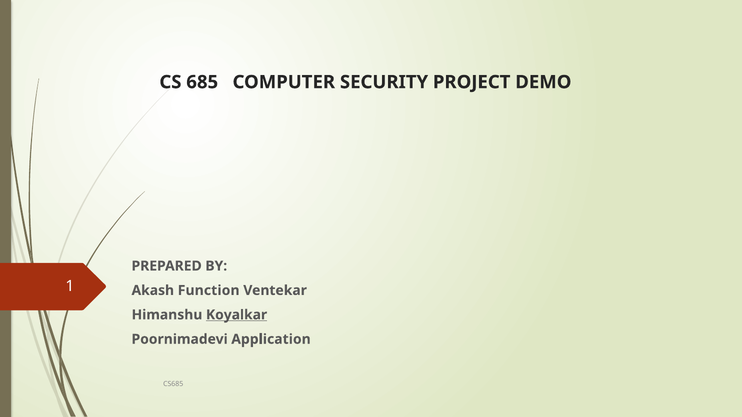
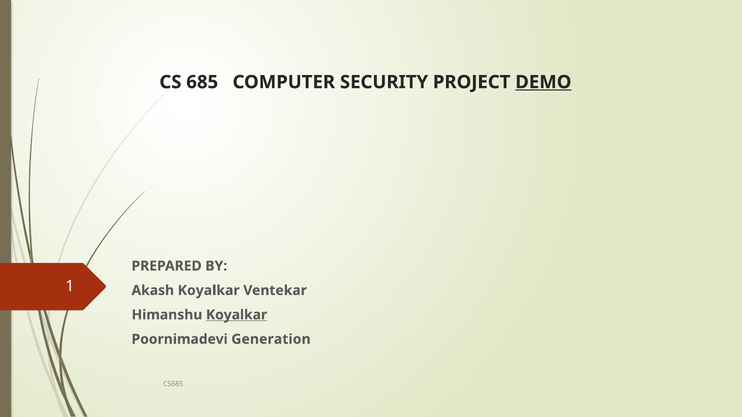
DEMO underline: none -> present (543, 82)
Akash Function: Function -> Koyalkar (209, 291)
Application: Application -> Generation (271, 339)
